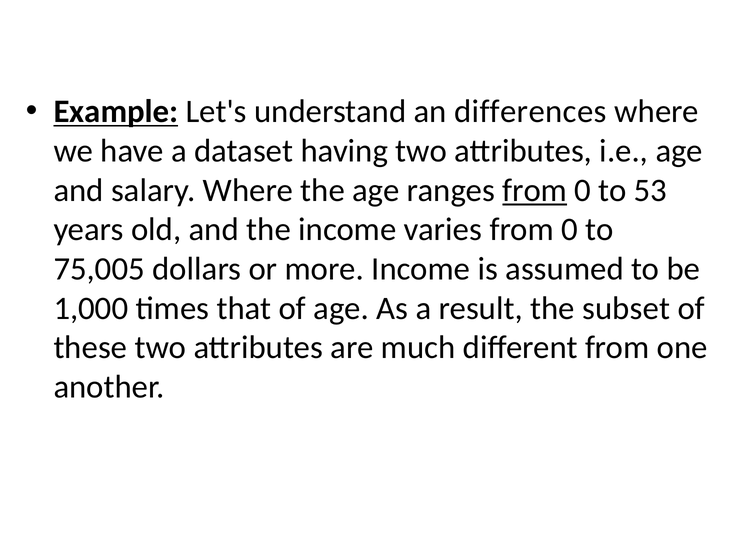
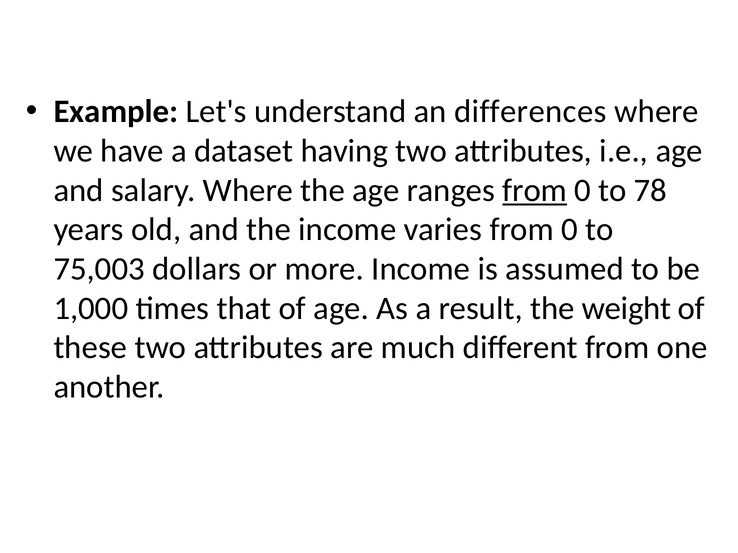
Example underline: present -> none (116, 112)
53: 53 -> 78 (650, 190)
75,005: 75,005 -> 75,003 (99, 269)
subset: subset -> weight (626, 309)
